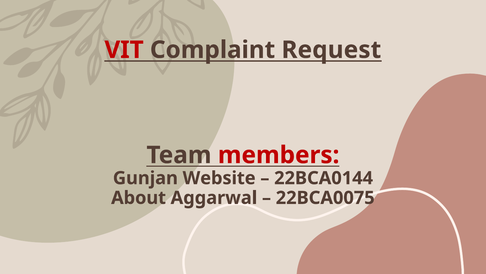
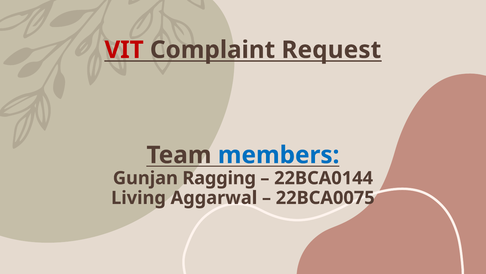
members colour: red -> blue (279, 155)
Website: Website -> Ragging (219, 178)
About: About -> Living (139, 197)
